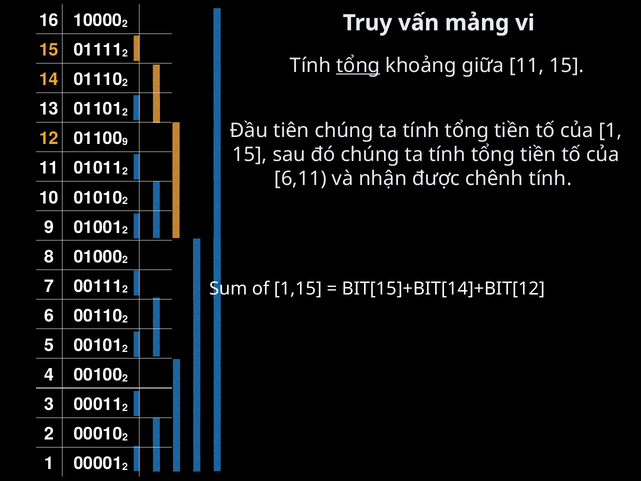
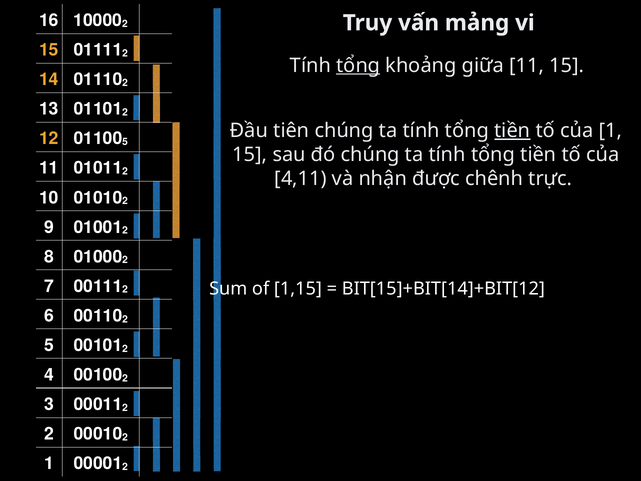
tiền underline: none -> present (512, 131)
9: 9 -> 5 (125, 142)
6,11: 6,11 -> 4,11 (301, 179)
chênh tính: tính -> trực (550, 179)
